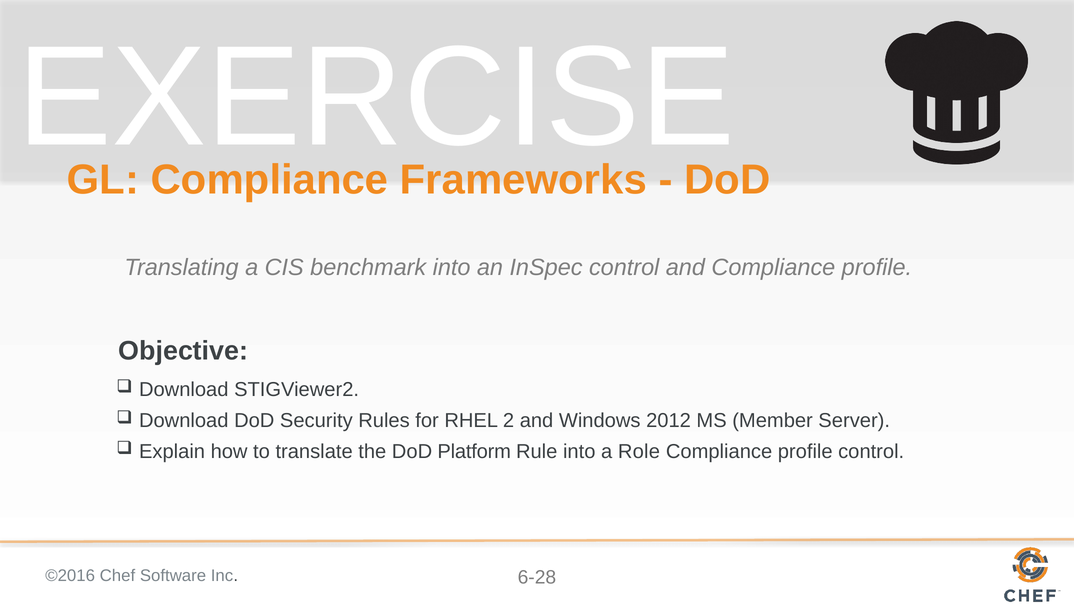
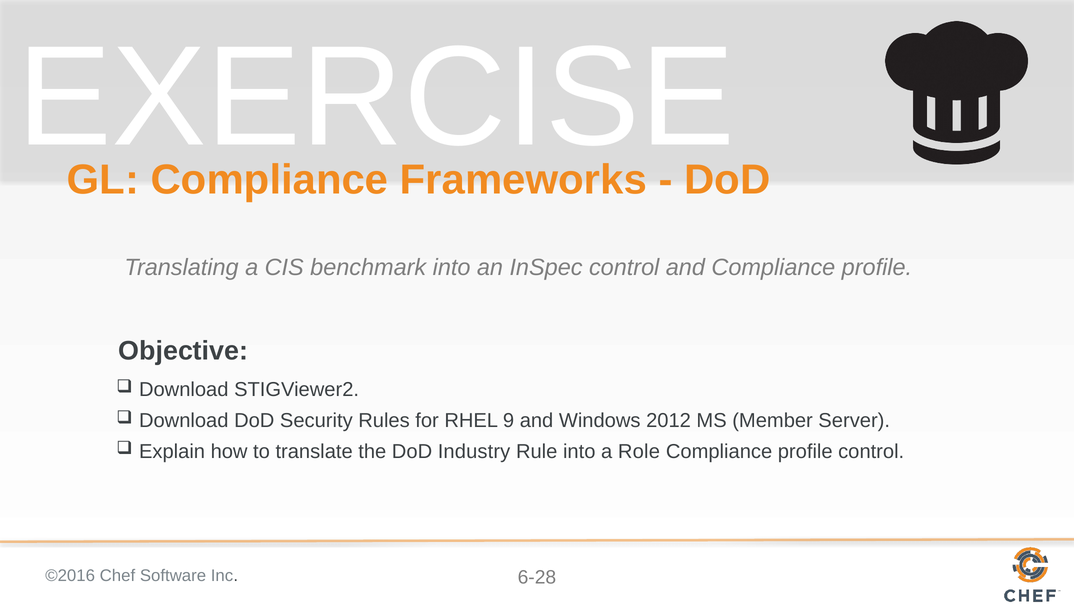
2: 2 -> 9 (509, 421)
Platform: Platform -> Industry (474, 452)
